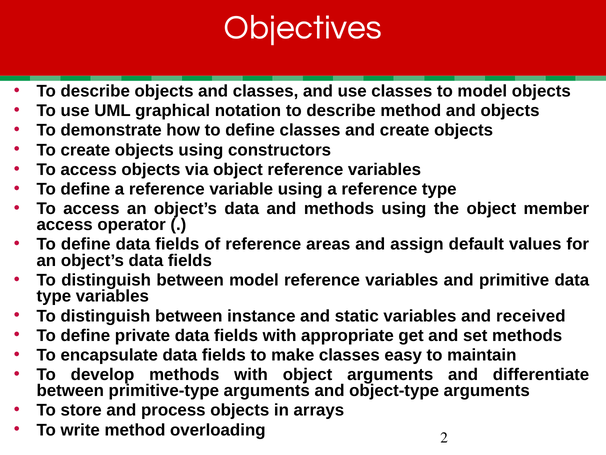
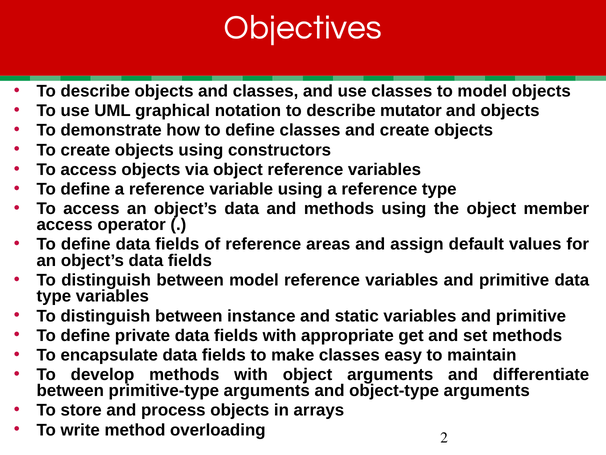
describe method: method -> mutator (411, 111)
static variables and received: received -> primitive (531, 316)
